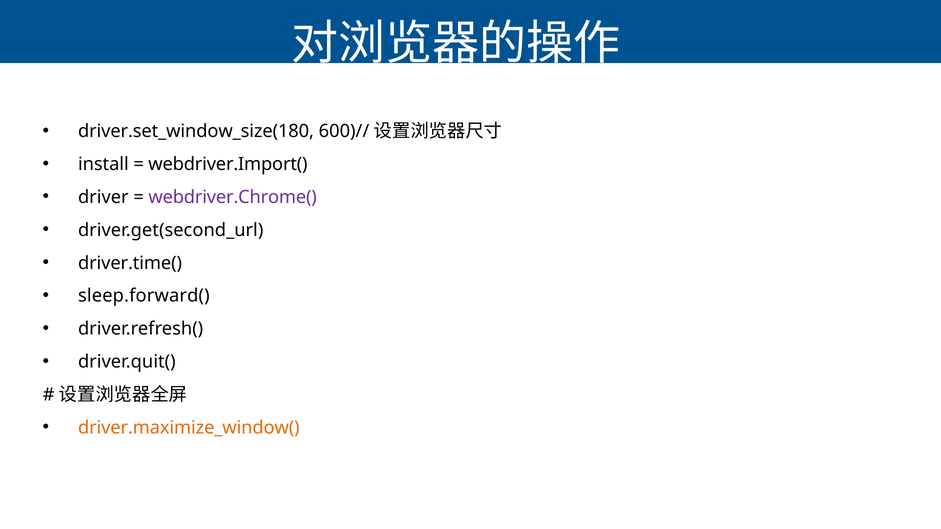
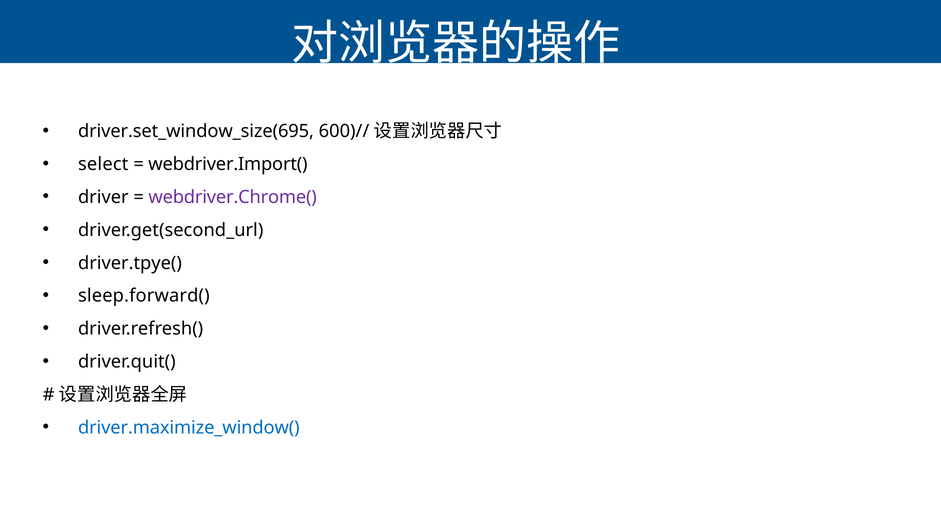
driver.set_window_size(180: driver.set_window_size(180 -> driver.set_window_size(695 (196, 131)
install: install -> select (103, 164)
driver.time(: driver.time( -> driver.tpye( (130, 263)
driver.maximize_window( colour: orange -> blue (189, 428)
